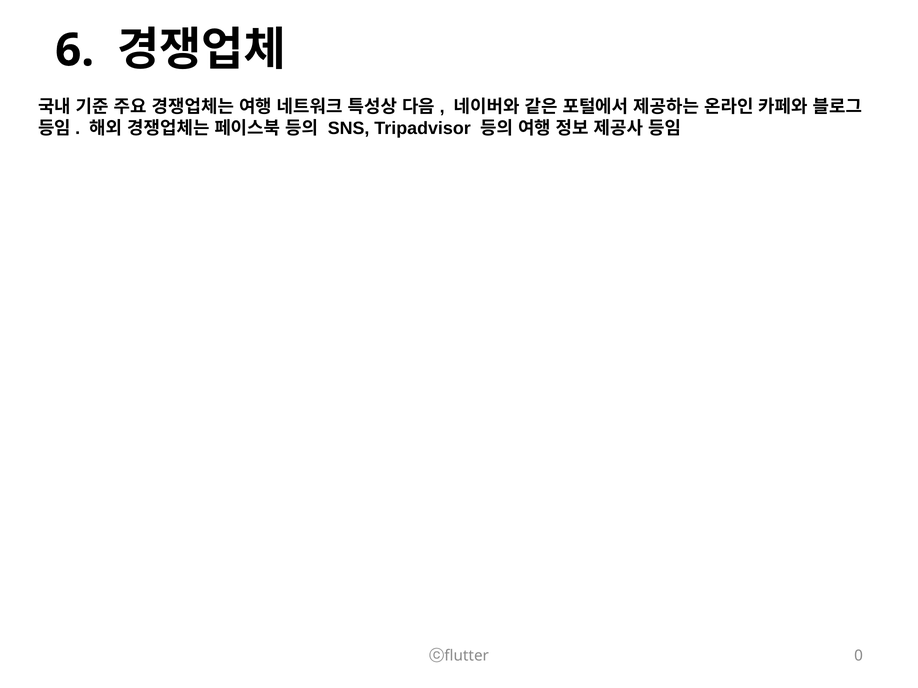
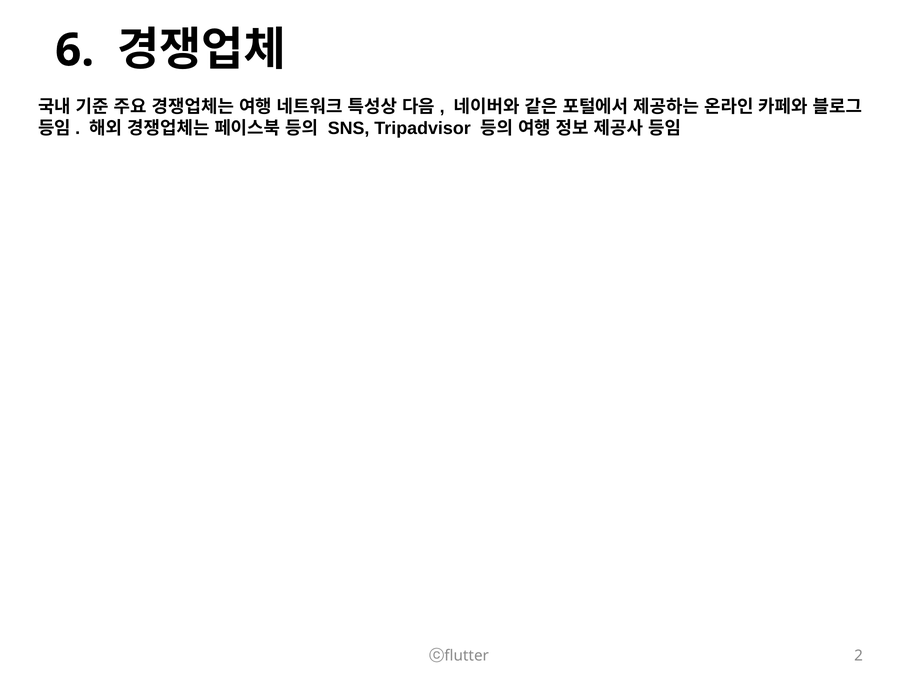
0: 0 -> 2 (859, 656)
